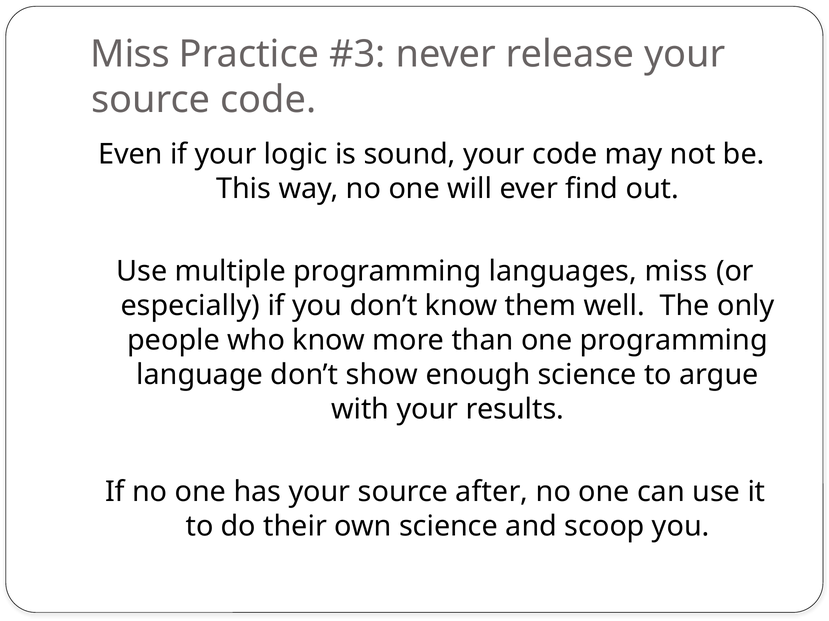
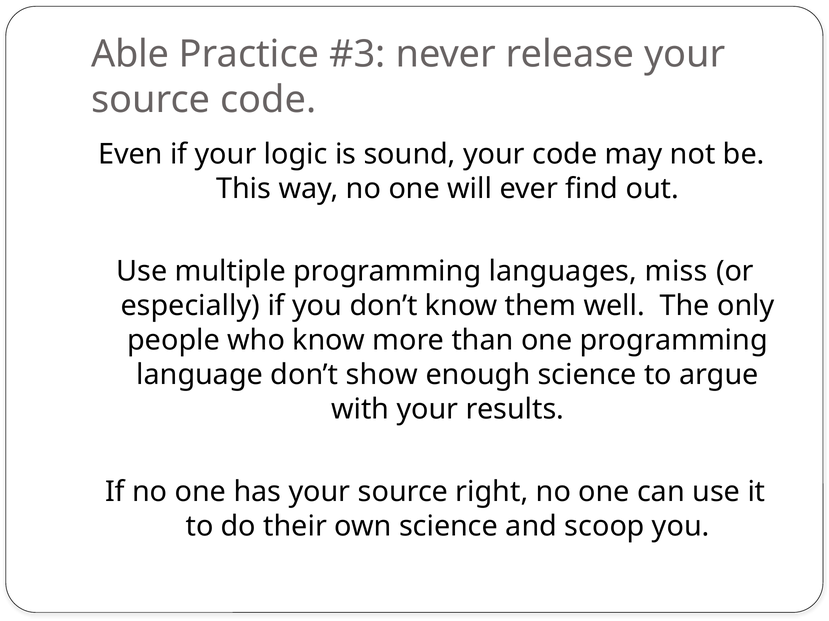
Miss: Miss -> Able (130, 54)
after: after -> right (492, 492)
